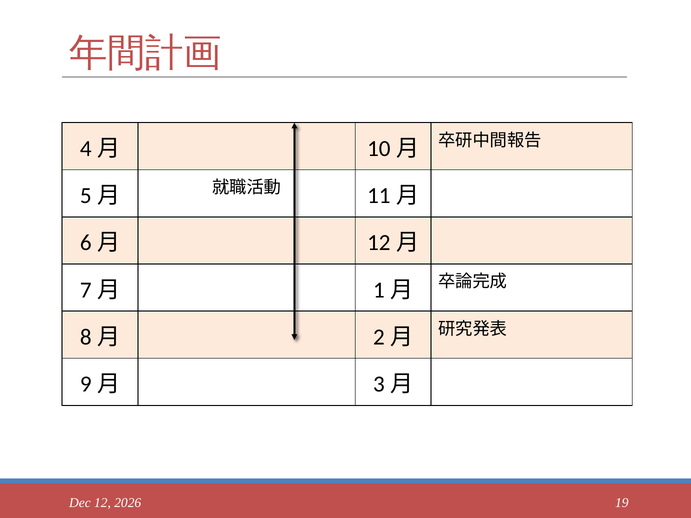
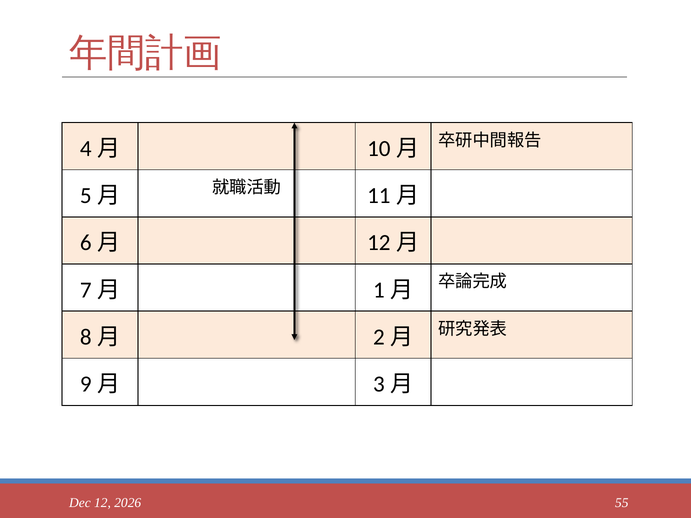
19: 19 -> 55 (622, 503)
